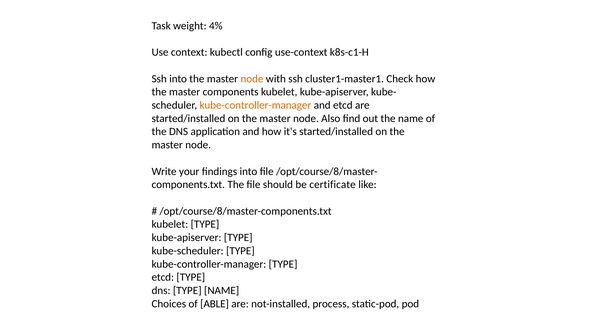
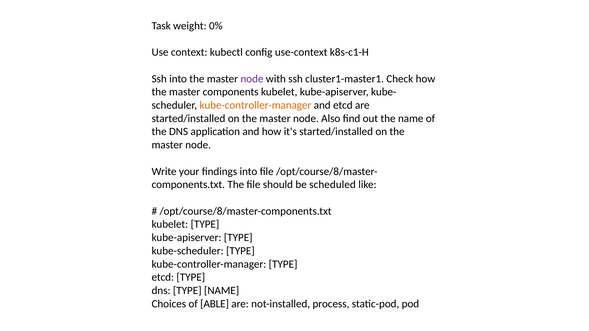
4%: 4% -> 0% (216, 26)
node colour: orange -> purple (252, 79)
certificate: certificate -> scheduled (333, 185)
